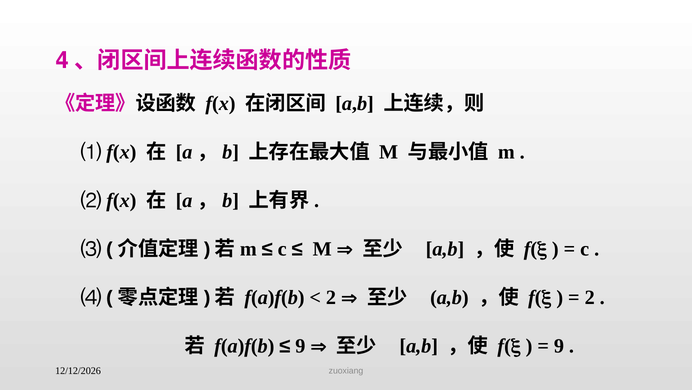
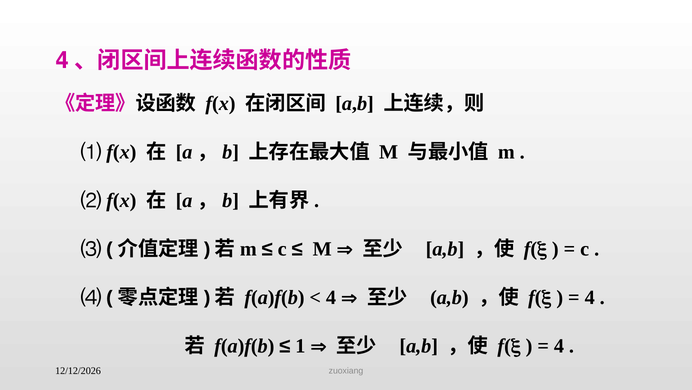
2: 2 -> 4 (331, 297)
2: 2 -> 4 (590, 297)
9: 9 -> 1 (300, 346)
9: 9 -> 4 (559, 346)
